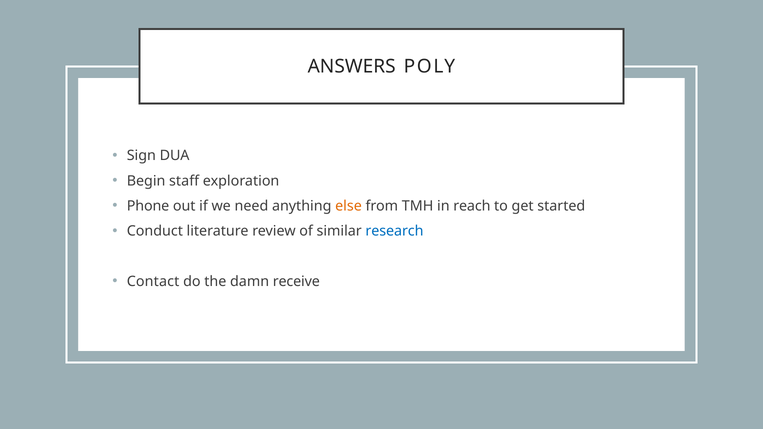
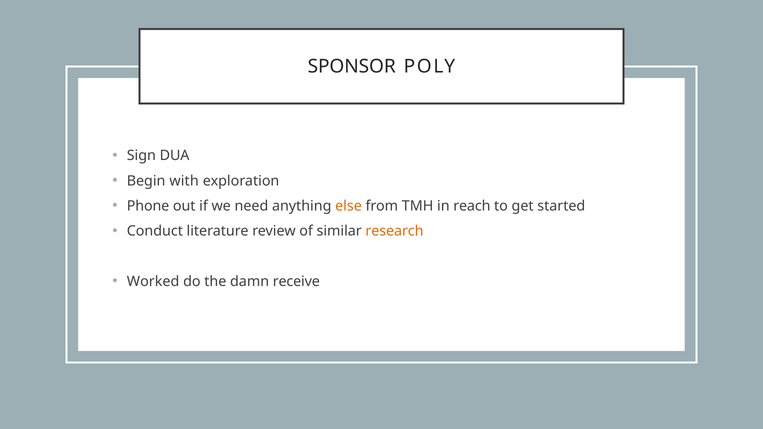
ANSWERS: ANSWERS -> SPONSOR (352, 66)
staff: staff -> with (184, 181)
research colour: blue -> orange (394, 231)
Contact: Contact -> Worked (153, 281)
